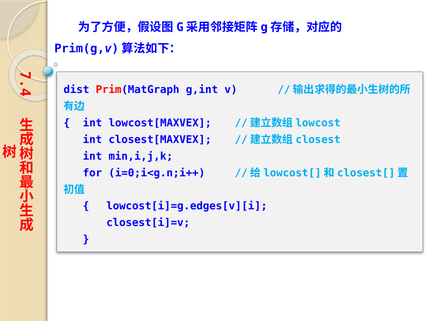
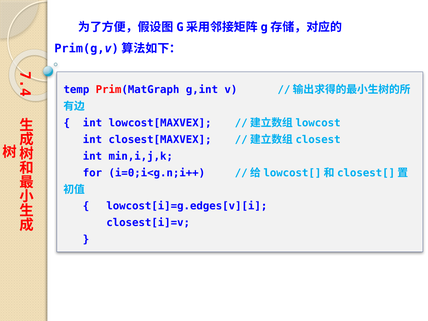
dist: dist -> temp (76, 90)
